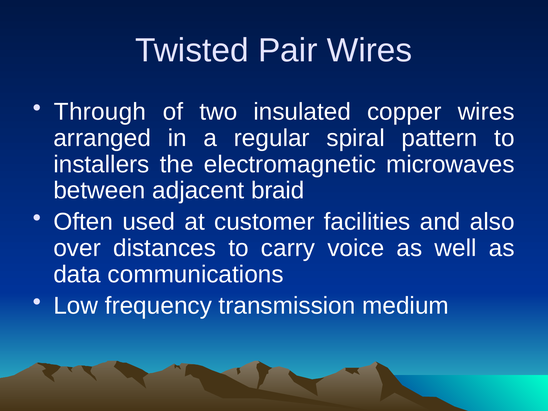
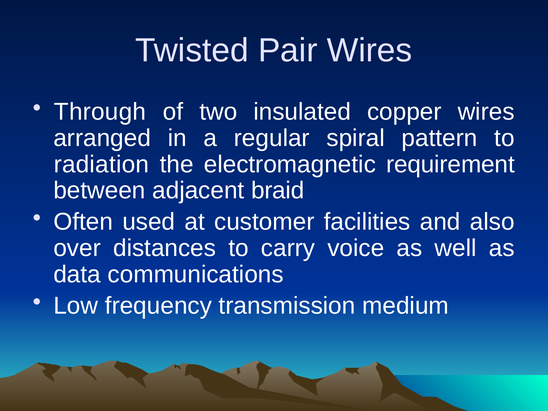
installers: installers -> radiation (101, 164)
microwaves: microwaves -> requirement (450, 164)
